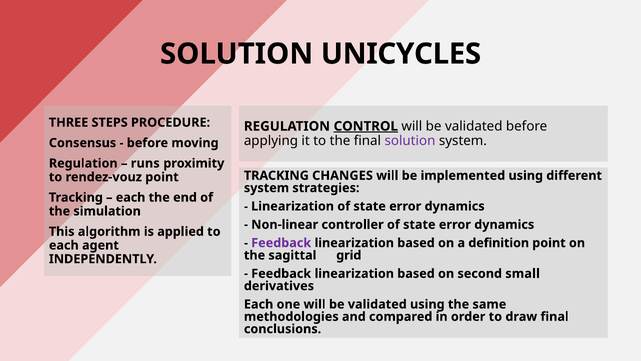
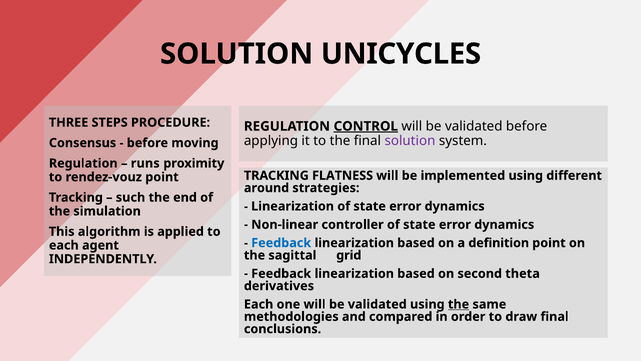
CHANGES: CHANGES -> FLATNESS (343, 175)
system: system -> around (267, 188)
each: each -> such (131, 197)
Feedback colour: purple -> blue (281, 243)
small: small -> theta (523, 273)
the underline: none -> present (459, 304)
